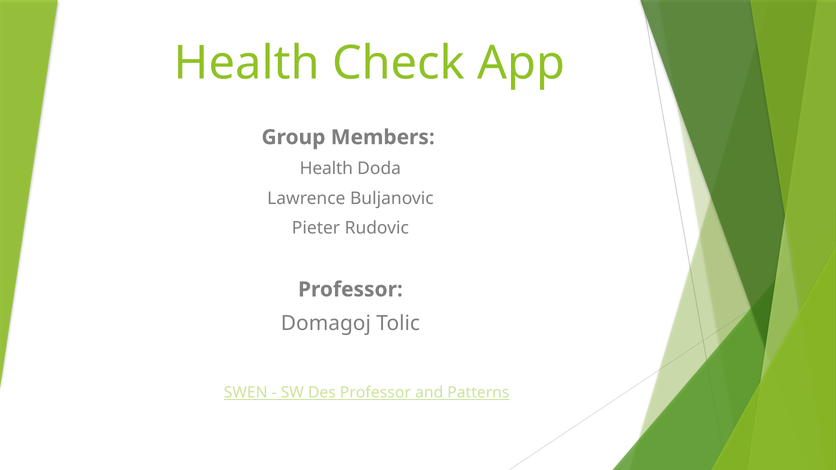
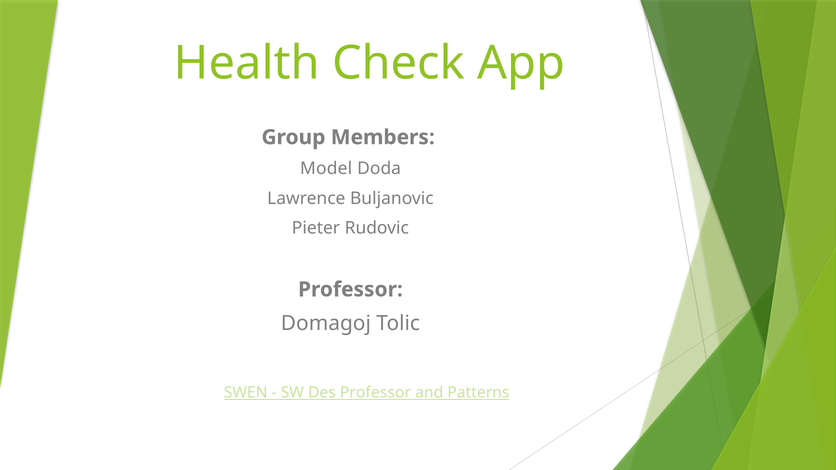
Health: Health -> Model (326, 169)
